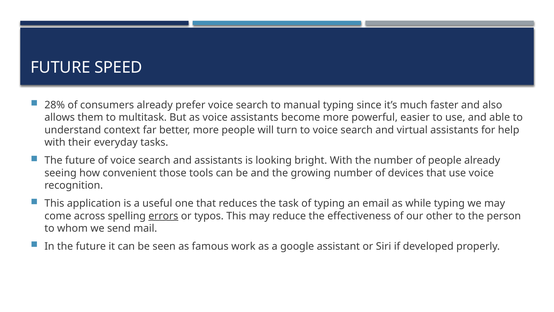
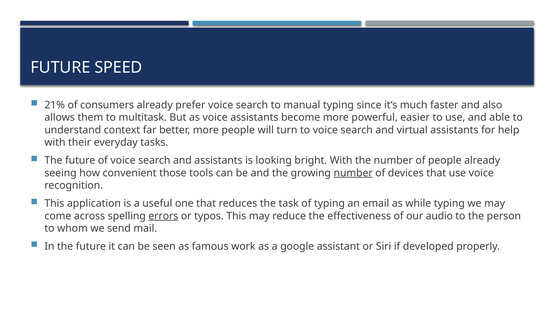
28%: 28% -> 21% (55, 105)
number underline: none -> present (353, 173)
other: other -> audio (439, 216)
